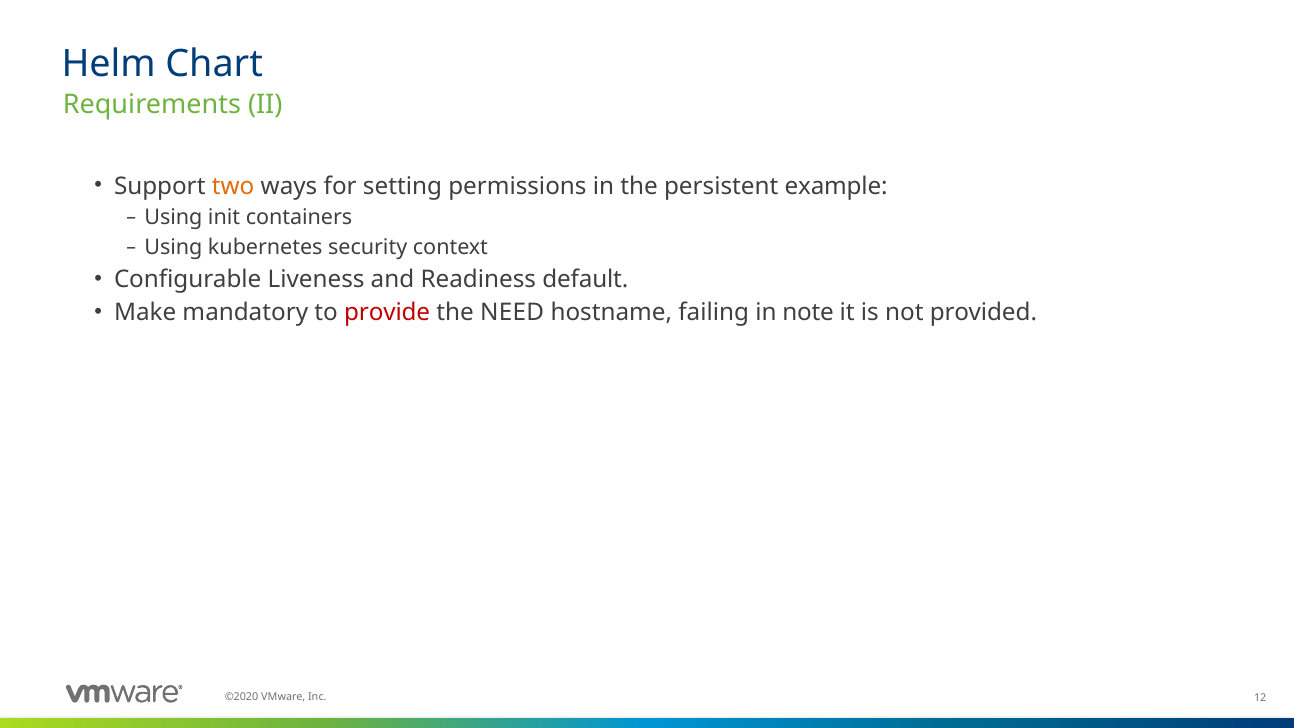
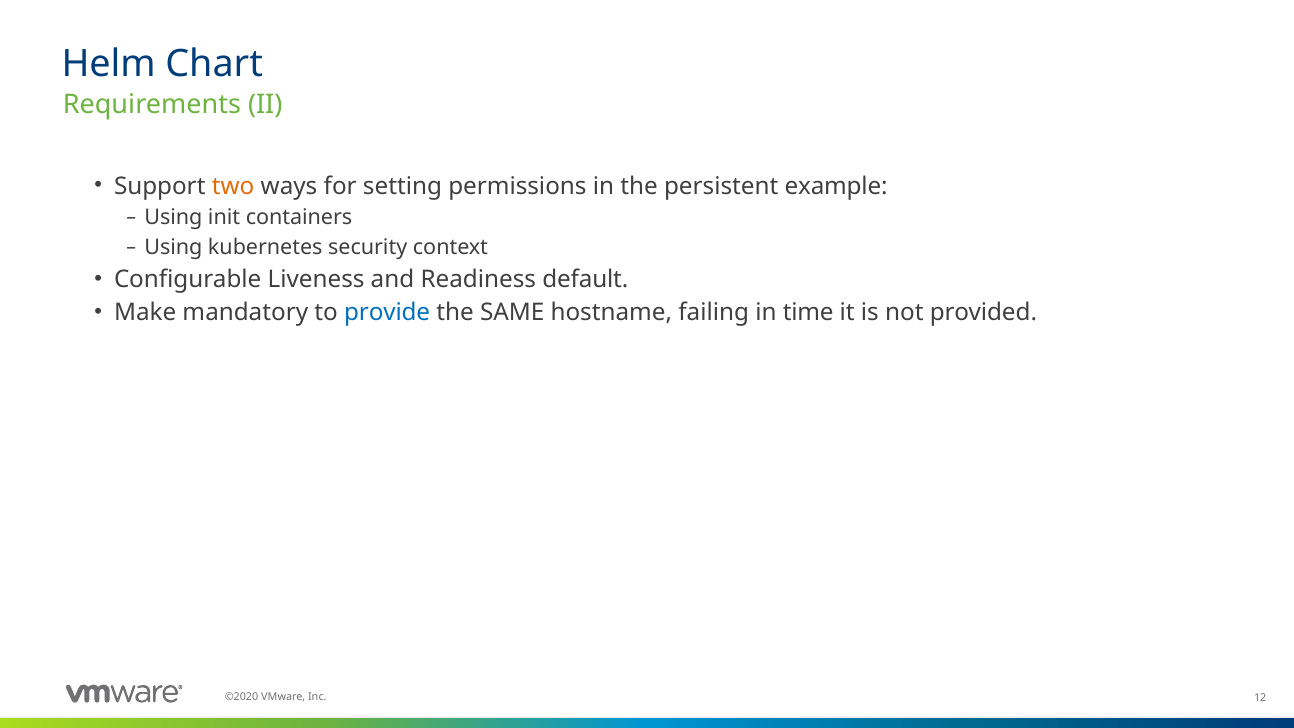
provide colour: red -> blue (387, 312)
NEED: NEED -> SAME (512, 312)
note: note -> time (808, 312)
